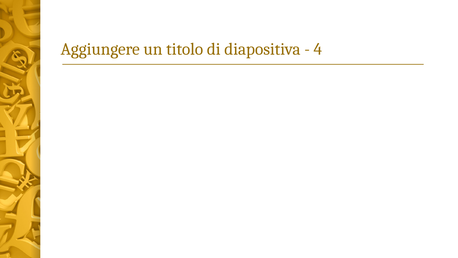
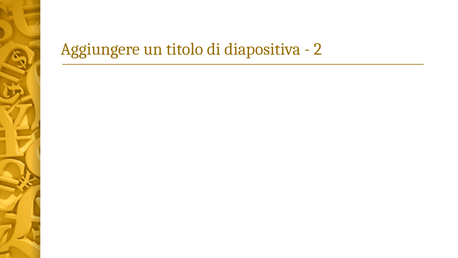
4: 4 -> 2 (318, 49)
